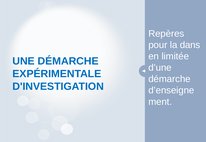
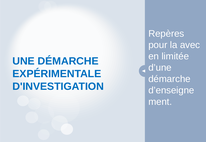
dans: dans -> avec (190, 45)
